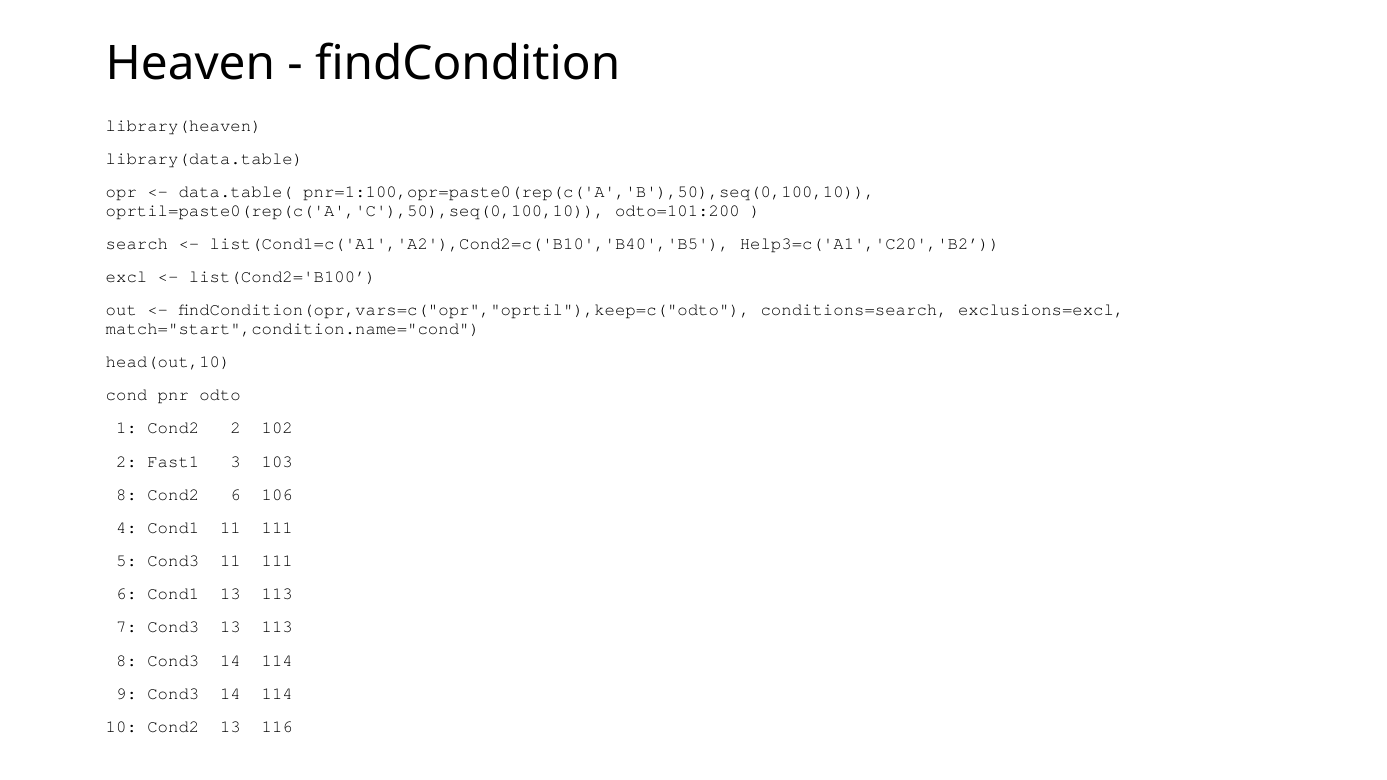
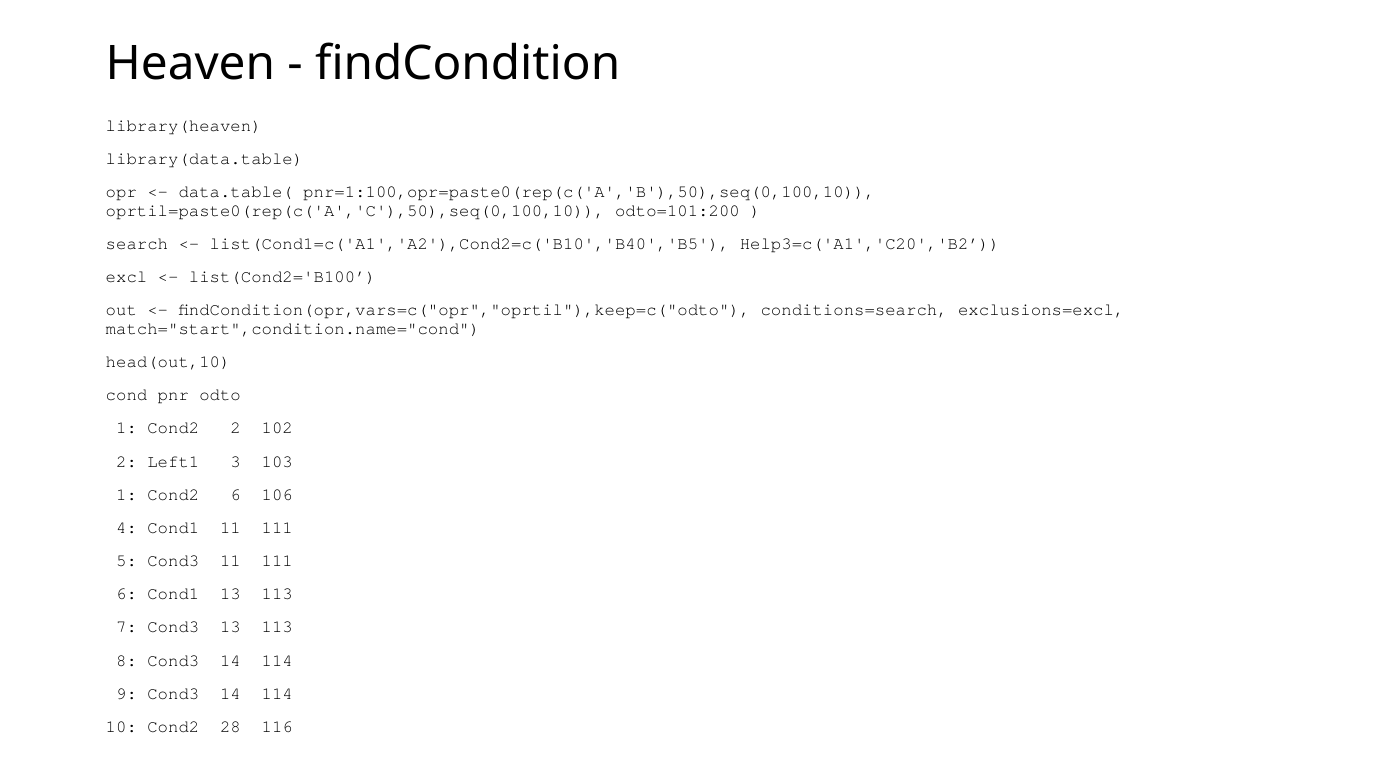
Fast1: Fast1 -> Left1 (173, 461)
8: 8 -> 1 (127, 495)
Cond2 13: 13 -> 28 (230, 727)
